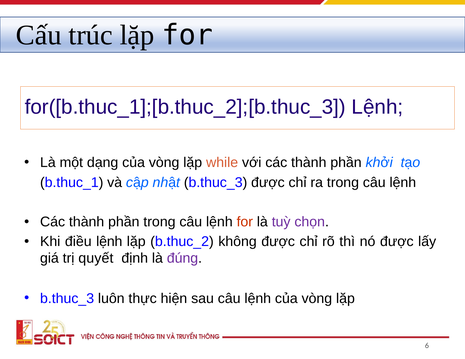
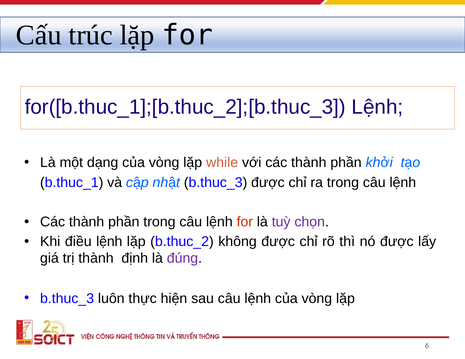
trị quyết: quyết -> thành (96, 258)
